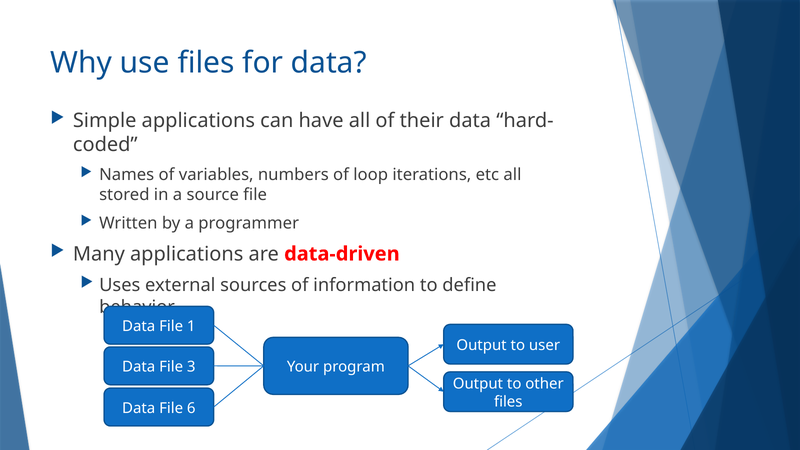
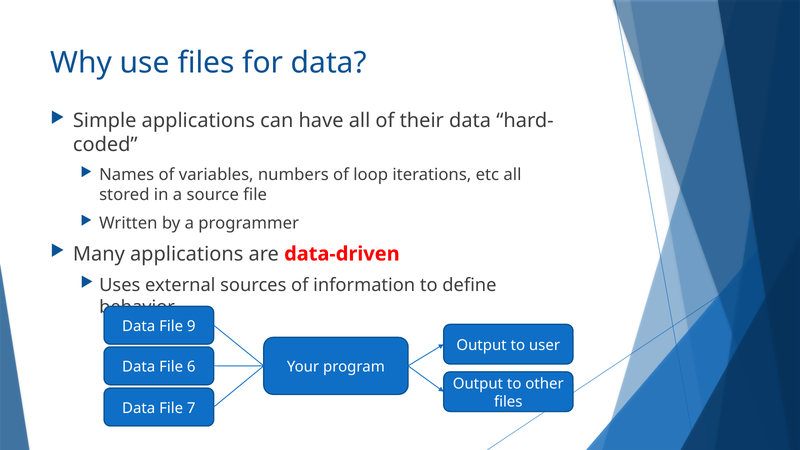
1: 1 -> 9 (191, 326)
3: 3 -> 6 (191, 367)
6: 6 -> 7 (191, 408)
